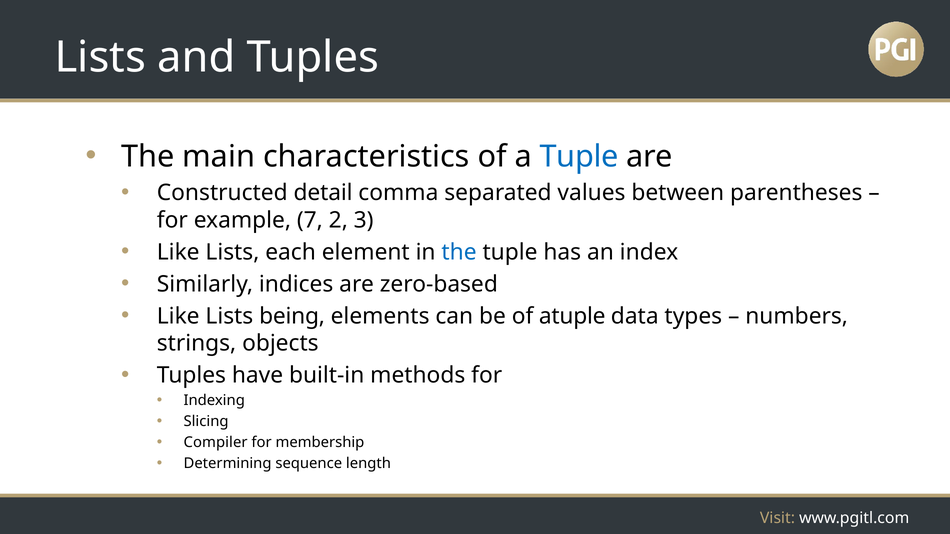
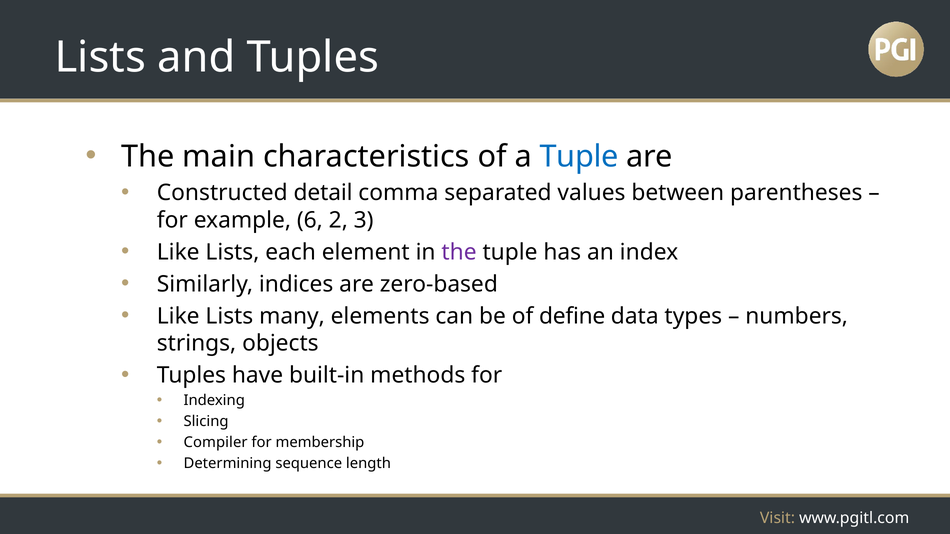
7: 7 -> 6 (310, 220)
the colour: blue -> purple (459, 252)
being: being -> many (292, 316)
atuple: atuple -> define (572, 316)
